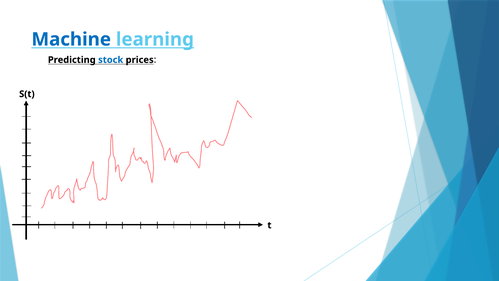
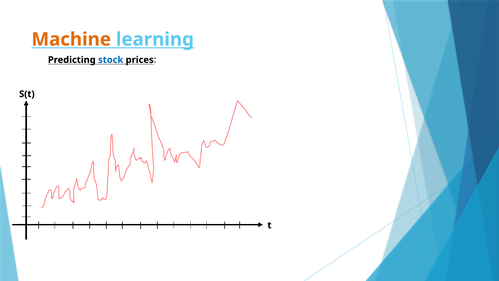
Machine colour: blue -> orange (71, 39)
